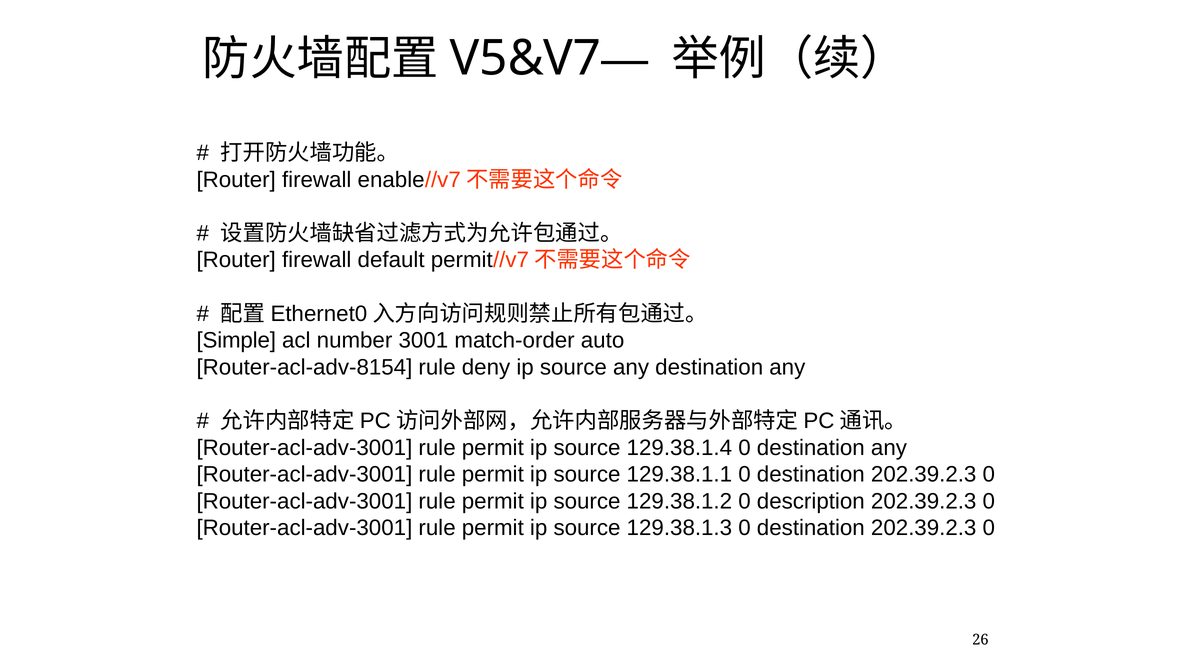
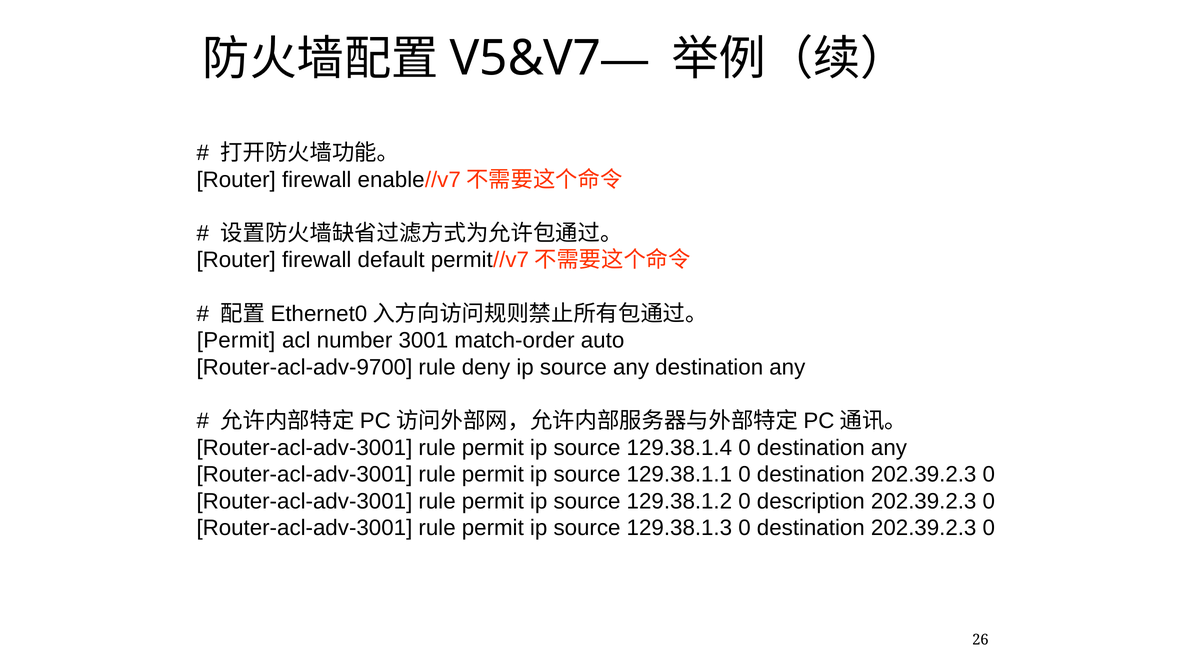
Simple: Simple -> Permit (236, 340)
Router-acl-adv-8154: Router-acl-adv-8154 -> Router-acl-adv-9700 (304, 367)
